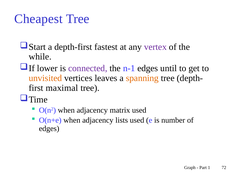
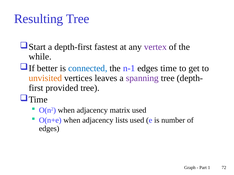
Cheapest: Cheapest -> Resulting (39, 19)
lower: lower -> better (47, 68)
connected colour: purple -> blue (88, 68)
until: until -> time (169, 68)
spanning colour: orange -> purple (142, 78)
maximal: maximal -> provided (62, 88)
